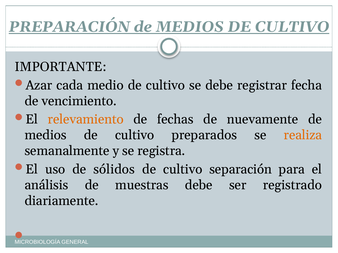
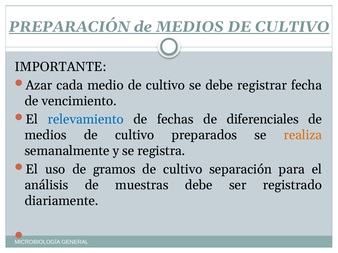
relevamiento colour: orange -> blue (86, 120)
nuevamente: nuevamente -> diferenciales (263, 120)
sólidos: sólidos -> gramos (114, 170)
